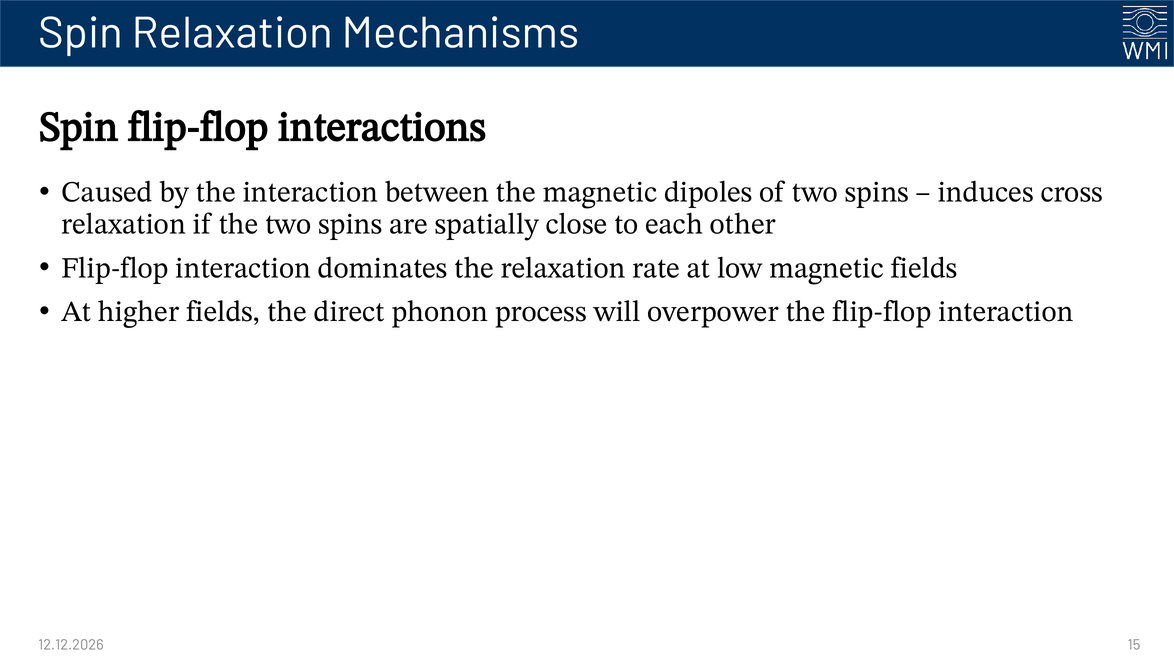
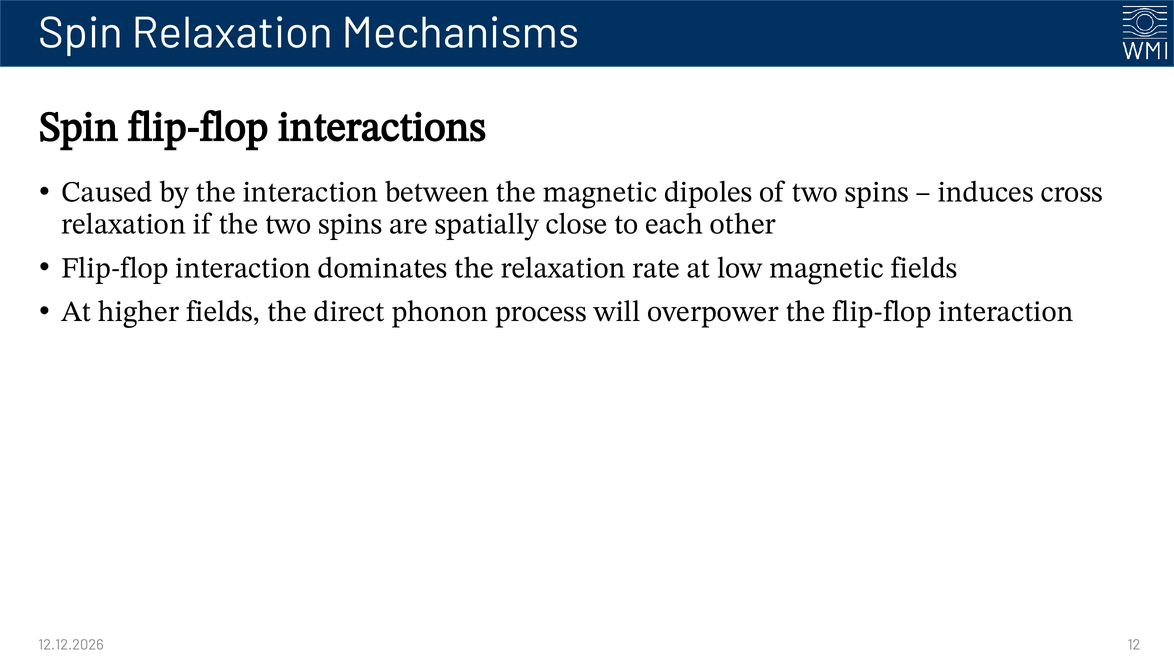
15: 15 -> 12 (1134, 645)
